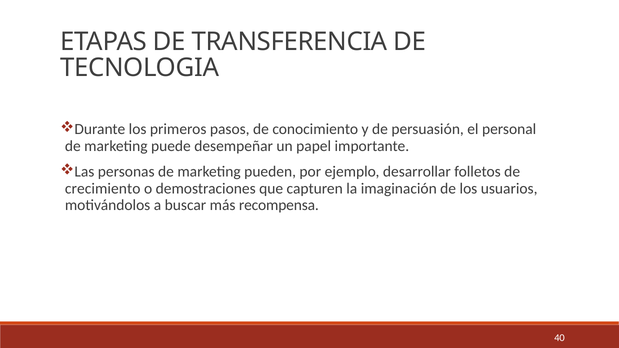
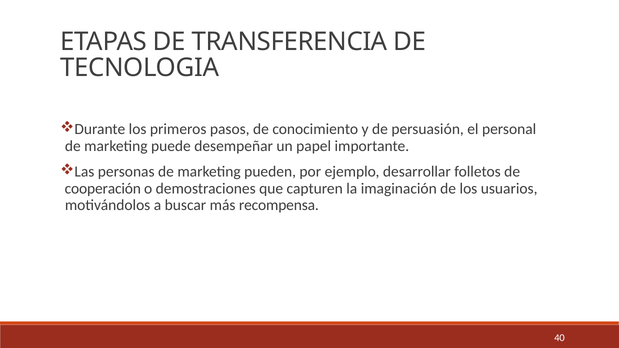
crecimiento: crecimiento -> cooperación (103, 189)
